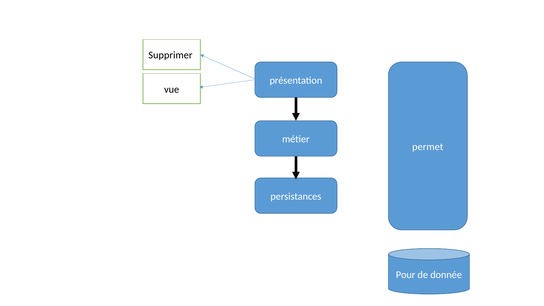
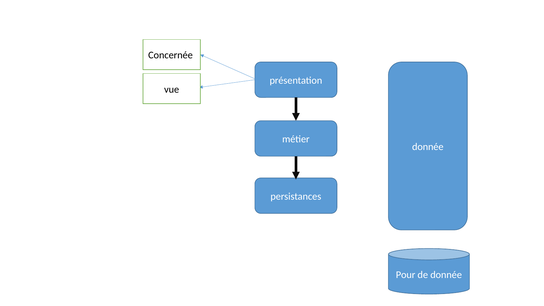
Supprimer: Supprimer -> Concernée (170, 55)
permet: permet -> donnée (428, 147)
